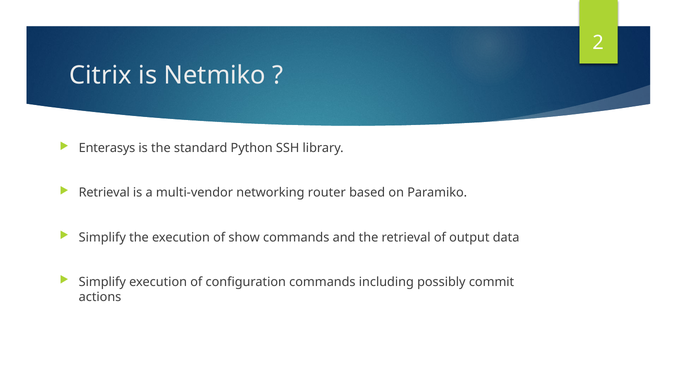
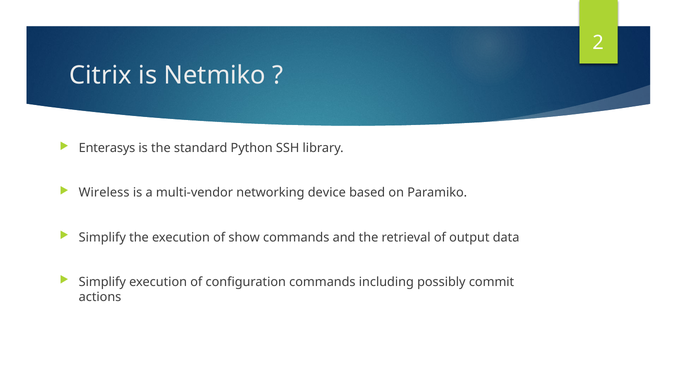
Retrieval: Retrieval -> Wireless (104, 193)
router: router -> device (327, 193)
